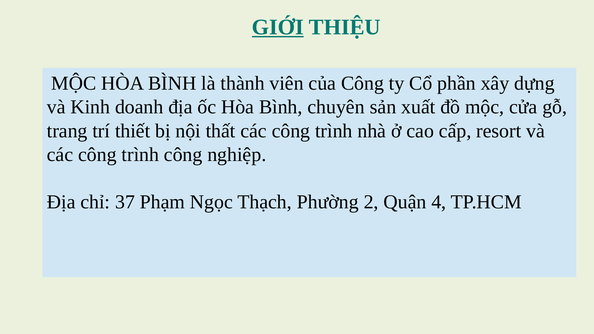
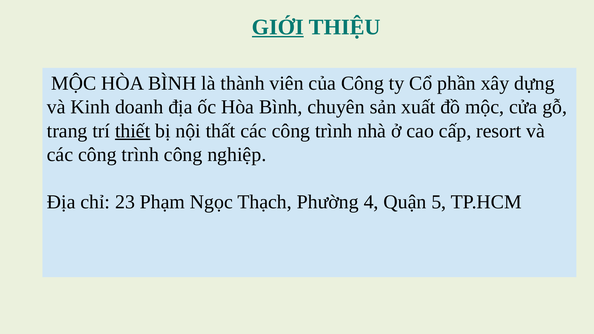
thiết underline: none -> present (133, 131)
37: 37 -> 23 (125, 202)
2: 2 -> 4 (371, 202)
4: 4 -> 5 (439, 202)
